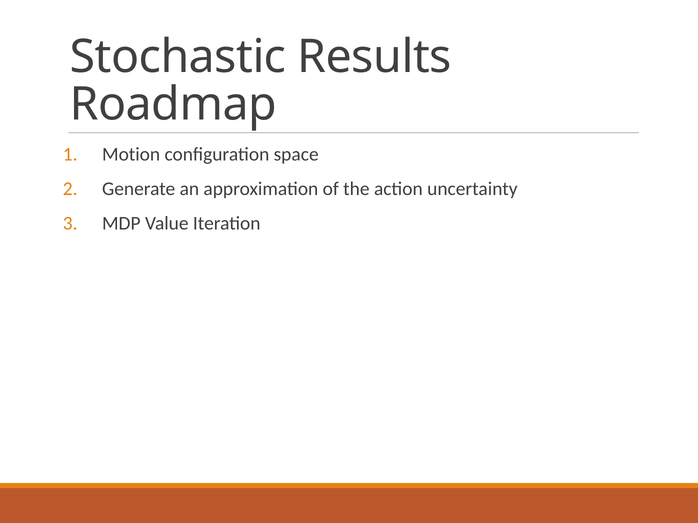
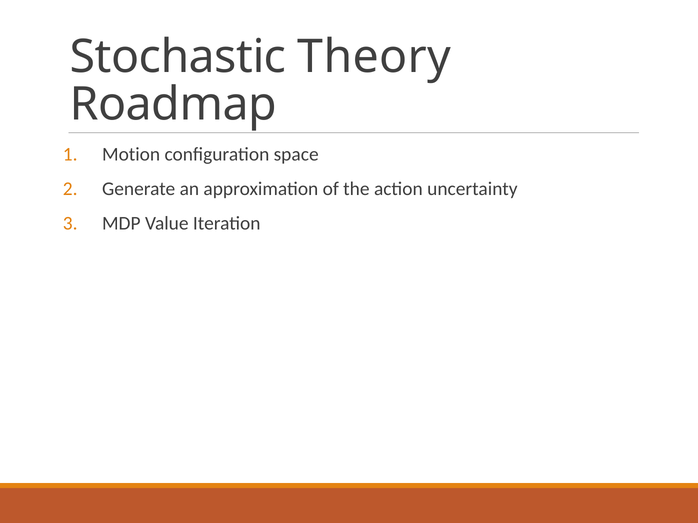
Results: Results -> Theory (374, 57)
